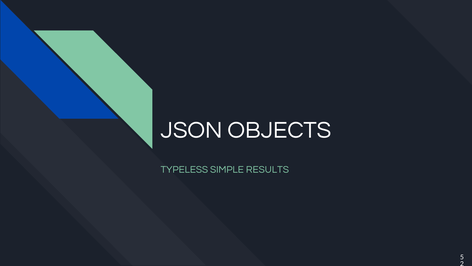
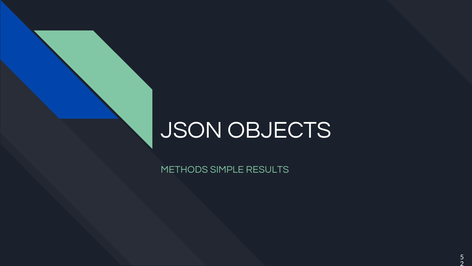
TYPELESS: TYPELESS -> METHODS (184, 169)
